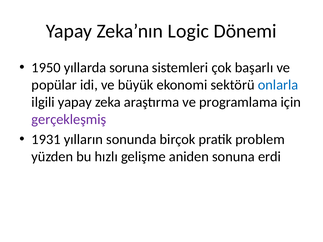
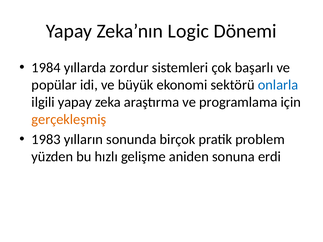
1950: 1950 -> 1984 (46, 68)
soruna: soruna -> zordur (129, 68)
gerçekleşmiş colour: purple -> orange (69, 120)
1931: 1931 -> 1983 (46, 140)
